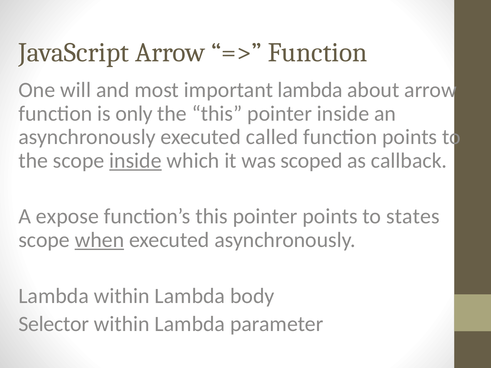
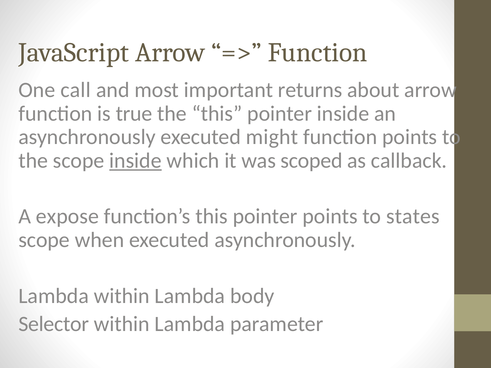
will: will -> call (76, 90)
important lambda: lambda -> returns (310, 90)
only: only -> true (134, 114)
called: called -> might (272, 137)
when underline: present -> none (99, 240)
